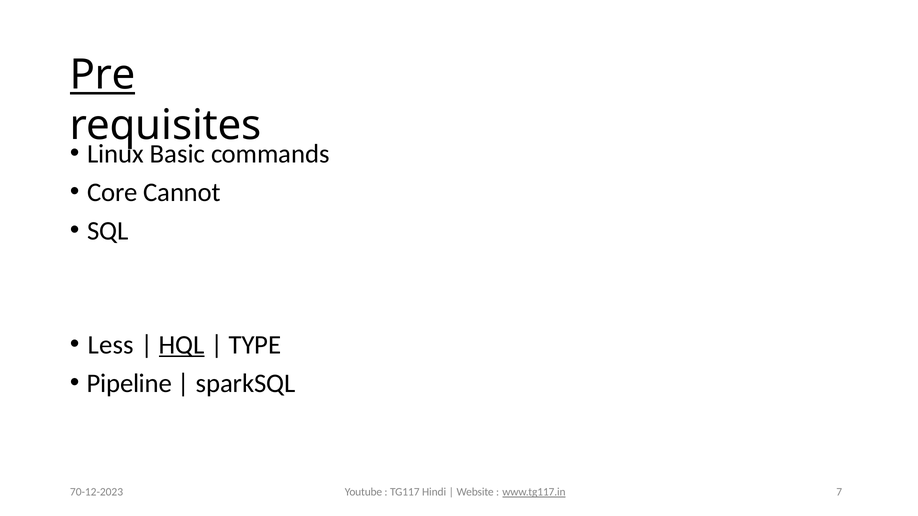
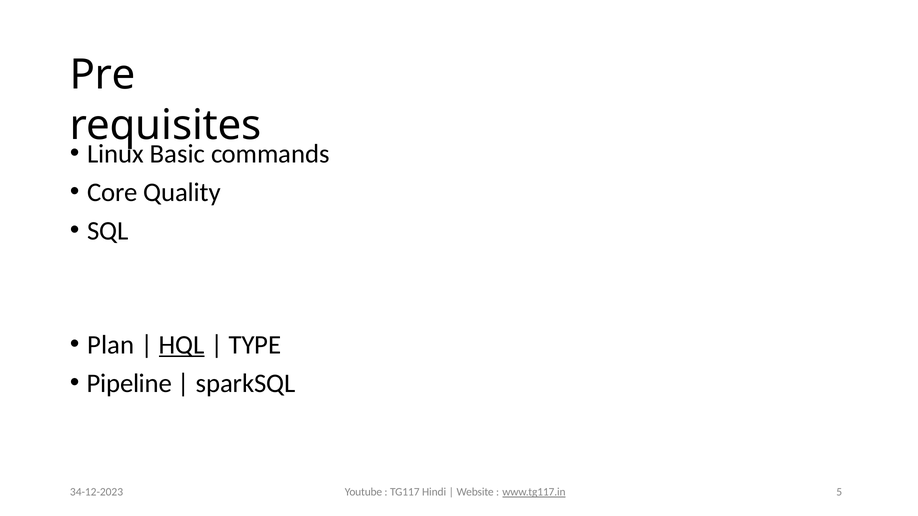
Pre underline: present -> none (103, 75)
Cannot: Cannot -> Quality (182, 192)
Less: Less -> Plan (111, 345)
70-12-2023: 70-12-2023 -> 34-12-2023 (97, 492)
7: 7 -> 5 (839, 492)
